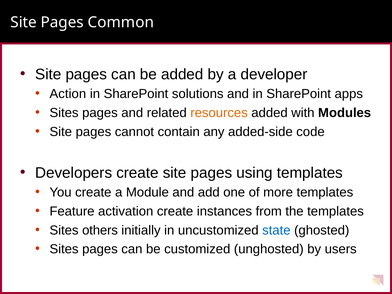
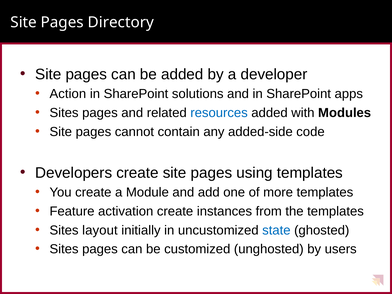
Common: Common -> Directory (121, 22)
resources colour: orange -> blue (219, 113)
others: others -> layout (100, 230)
